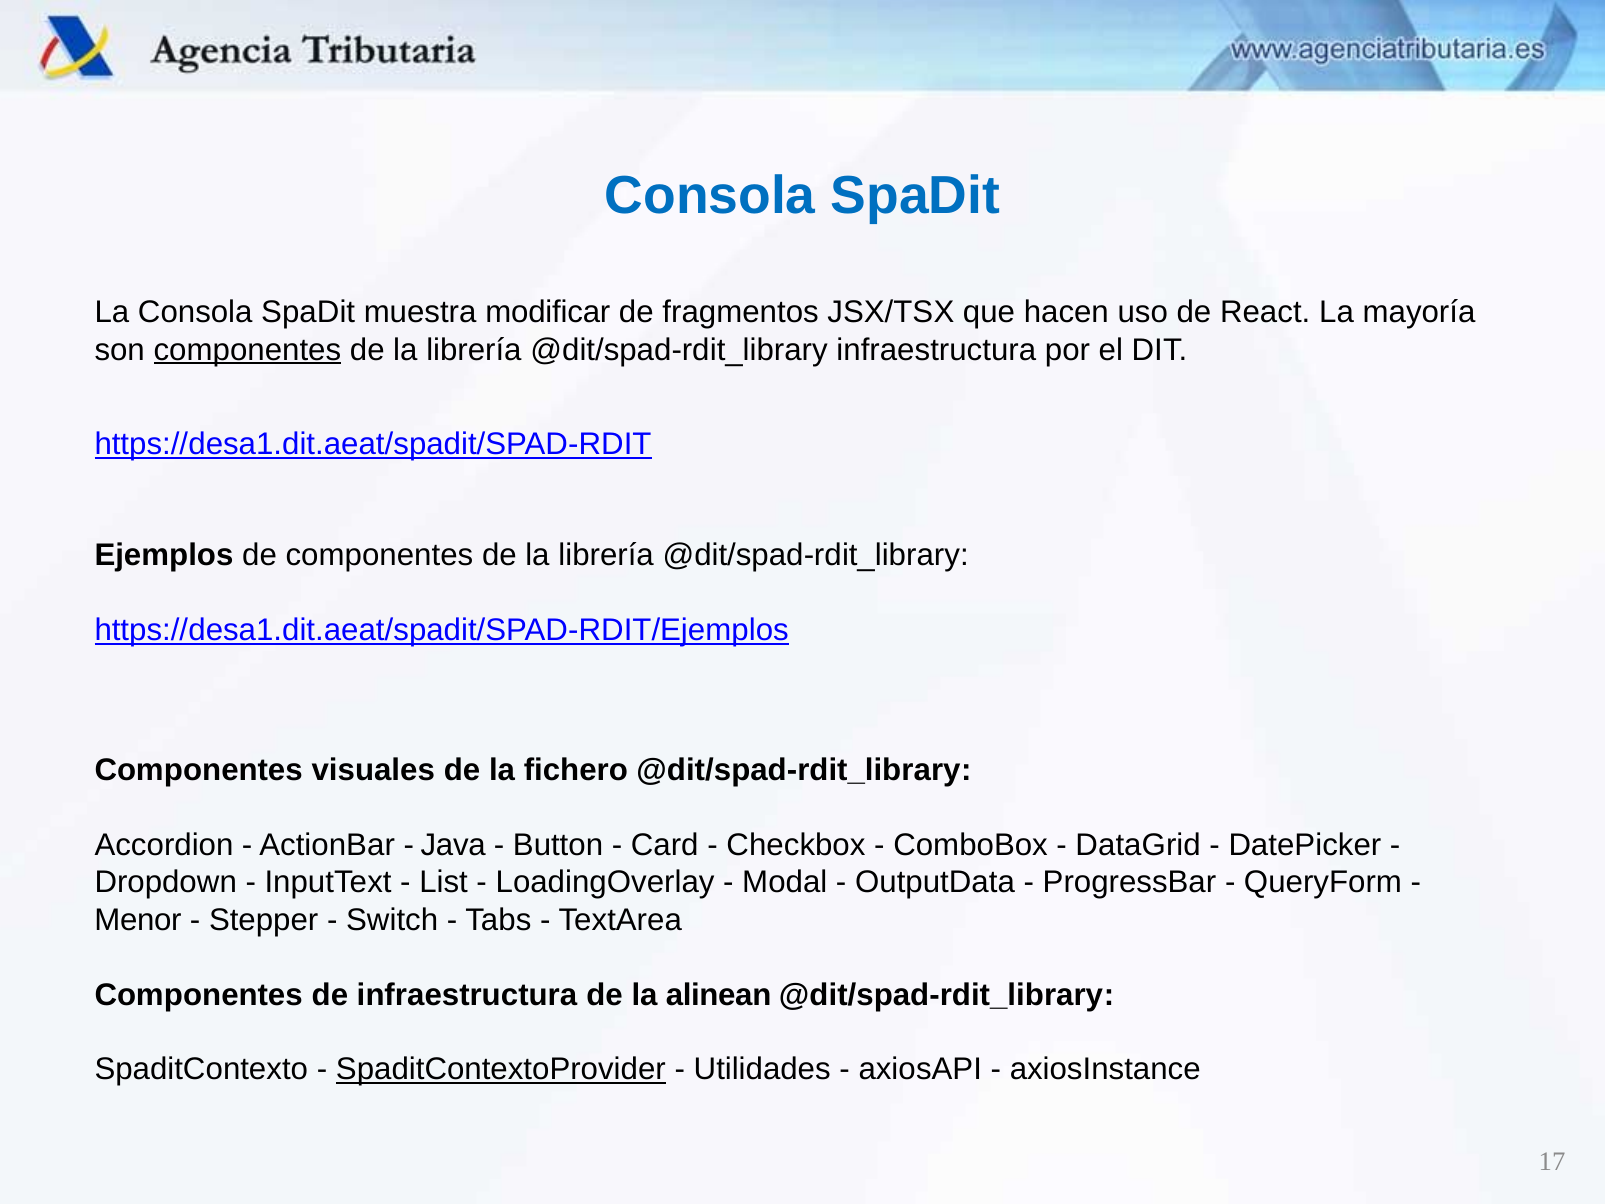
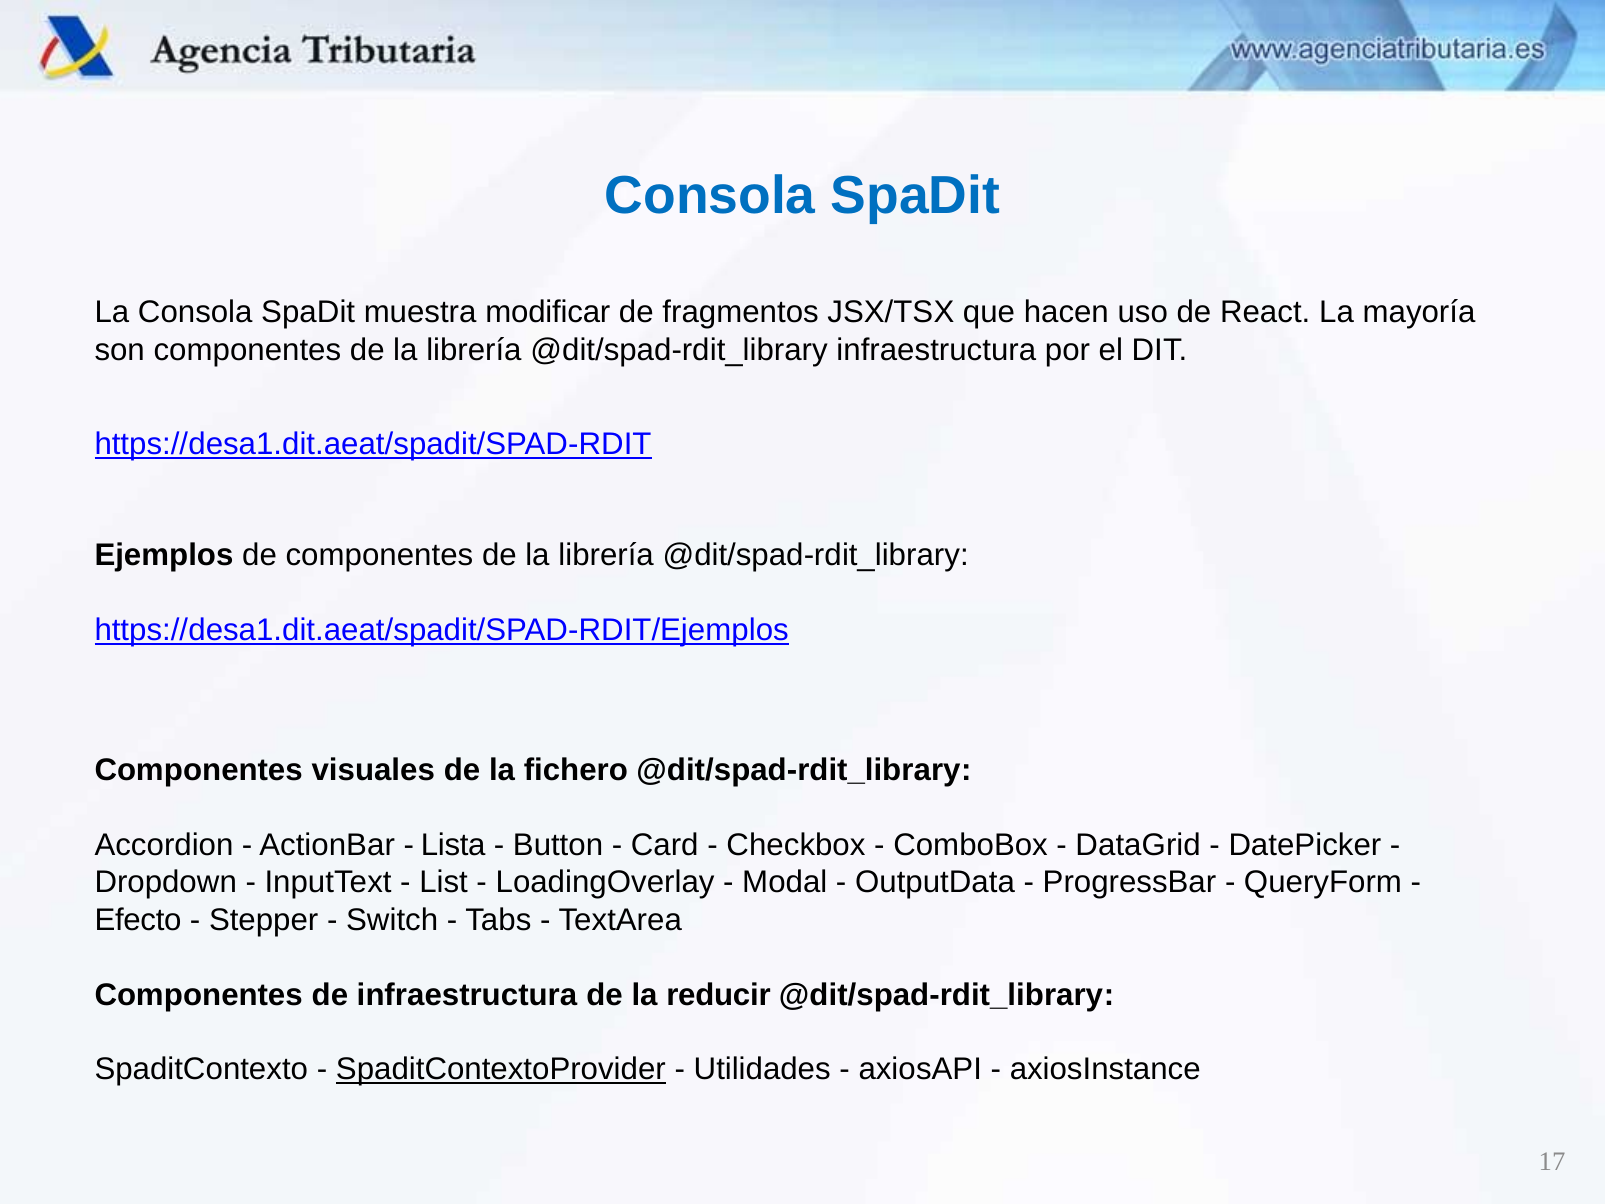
componentes underline: present -> none (247, 350)
Java: Java -> Lista (453, 845)
Menor: Menor -> Efecto (138, 920)
alinean: alinean -> reducir (718, 995)
